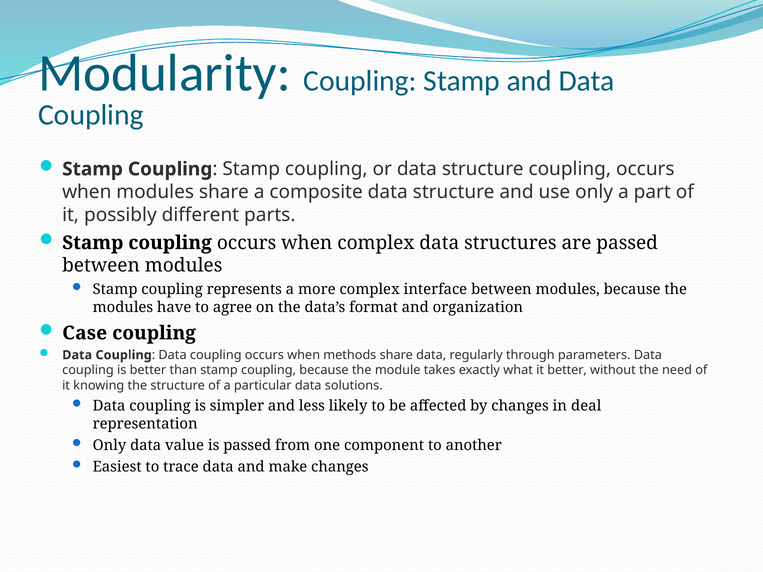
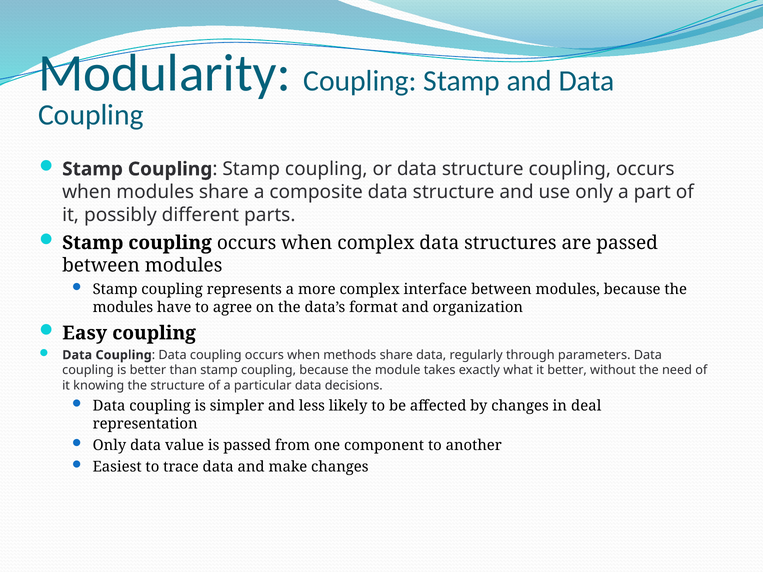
Case: Case -> Easy (85, 333)
solutions: solutions -> decisions (354, 386)
